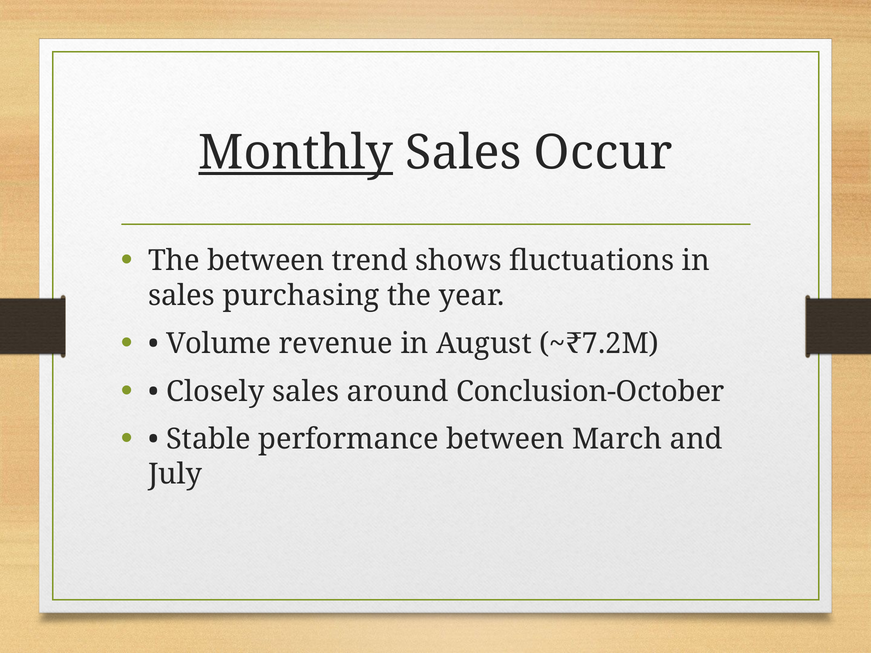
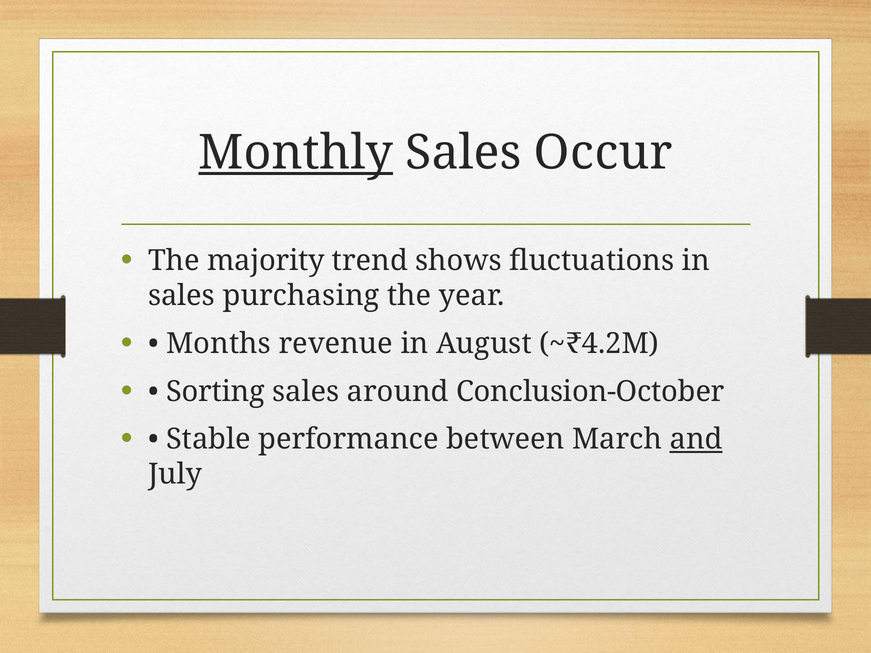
The between: between -> majority (266, 261)
Volume: Volume -> Months (219, 344)
~₹7.2M: ~₹7.2M -> ~₹4.2M (599, 344)
Closely: Closely -> Sorting (215, 392)
and underline: none -> present (696, 440)
